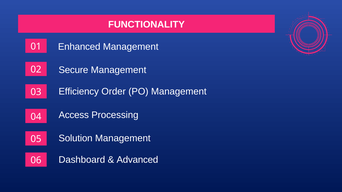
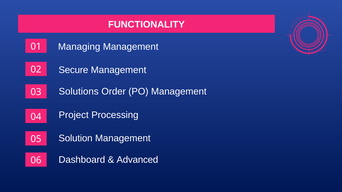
Enhanced: Enhanced -> Managing (79, 47)
Efficiency: Efficiency -> Solutions (79, 92)
Access: Access -> Project (74, 115)
